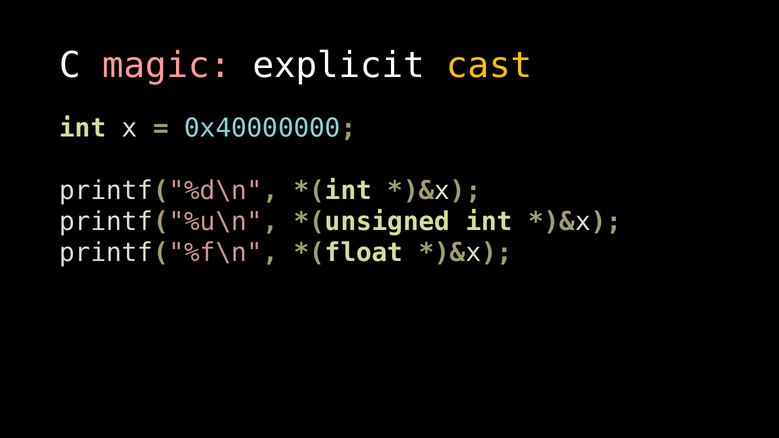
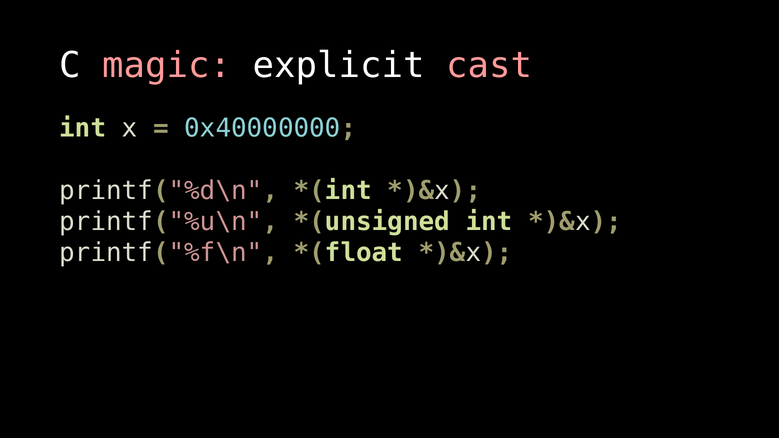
cast colour: yellow -> pink (489, 65)
